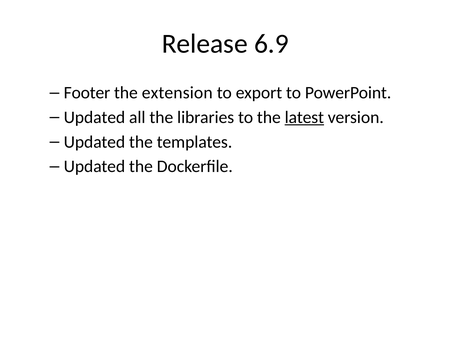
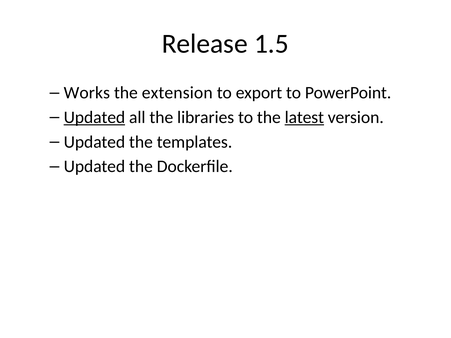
6.9: 6.9 -> 1.5 (271, 44)
Footer: Footer -> Works (87, 93)
Updated underline: none -> present (94, 118)
